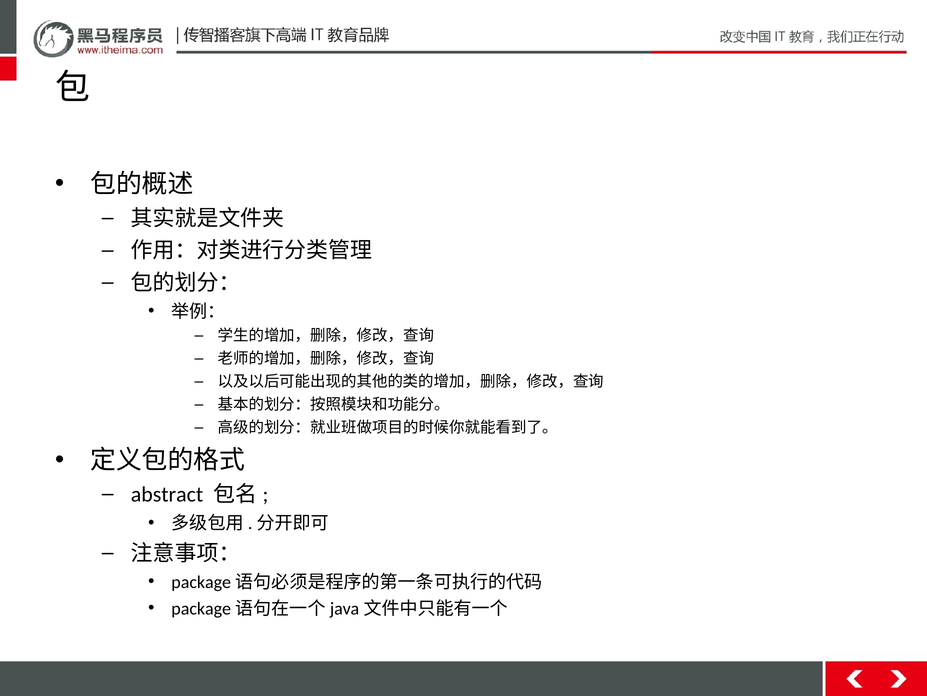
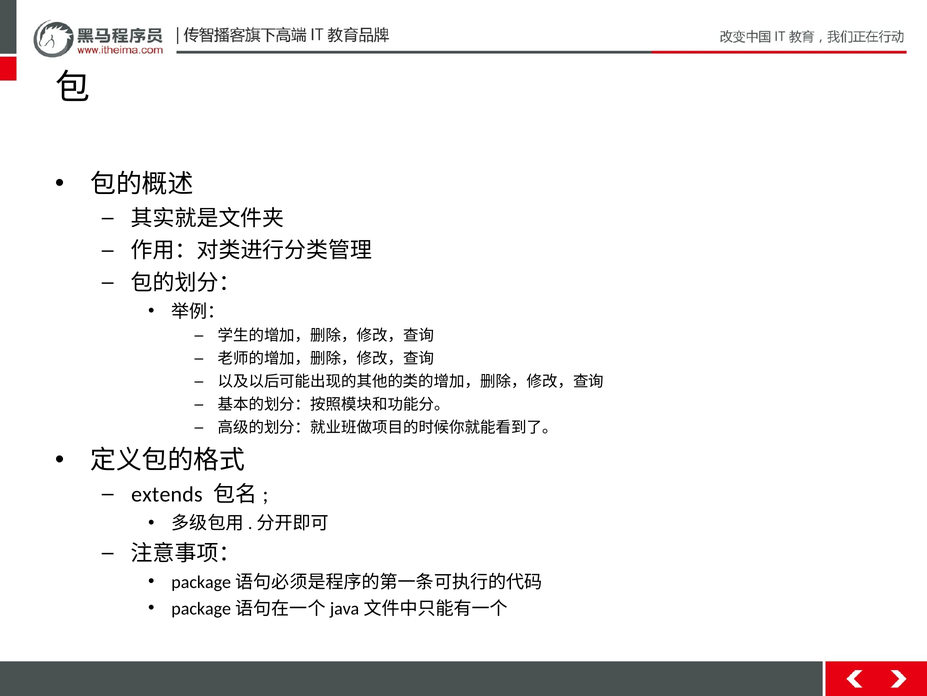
abstract: abstract -> extends (167, 494)
